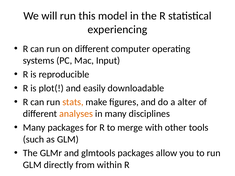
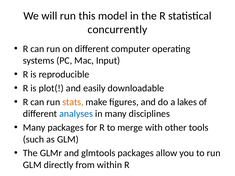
experiencing: experiencing -> concurrently (117, 30)
alter: alter -> lakes (187, 102)
analyses colour: orange -> blue (76, 114)
